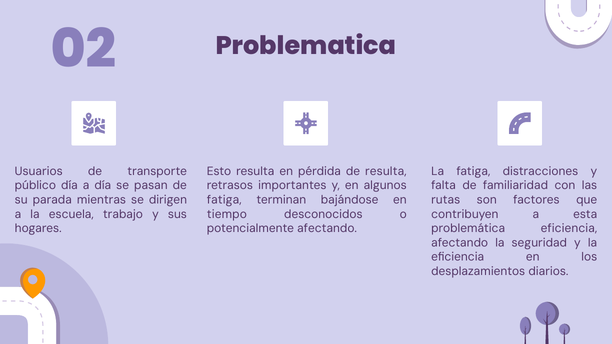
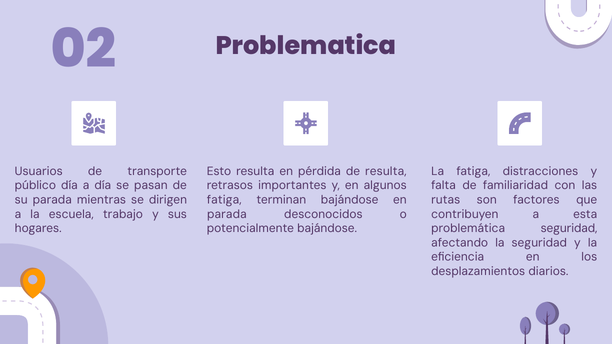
tiempo: tiempo -> parada (227, 214)
potencialmente afectando: afectando -> bajándose (327, 229)
problemática eficiencia: eficiencia -> seguridad (569, 229)
